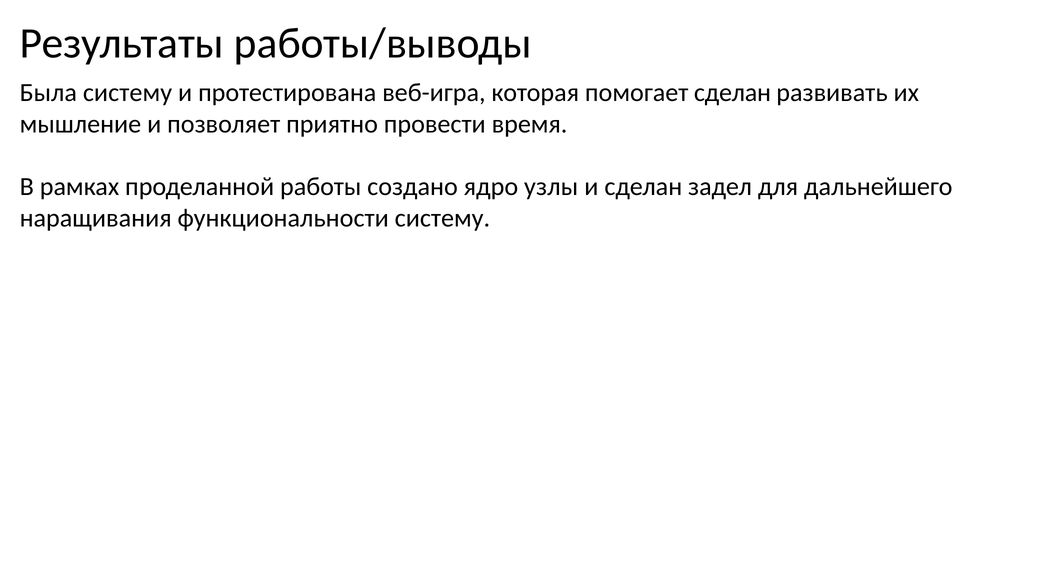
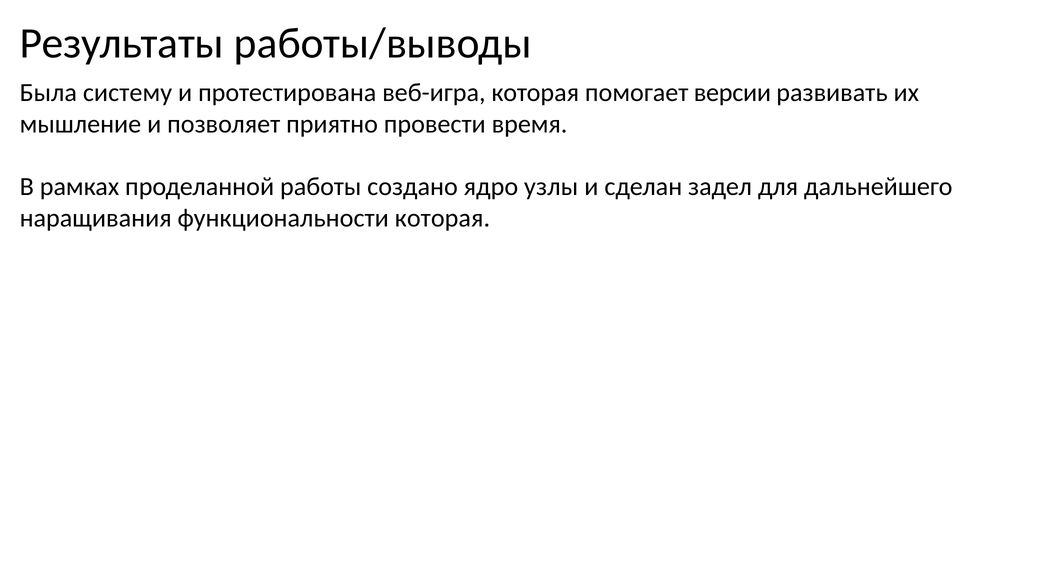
помогает сделан: сделан -> версии (732, 93)
функциональности систему: систему -> которая (442, 218)
